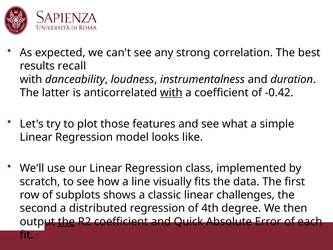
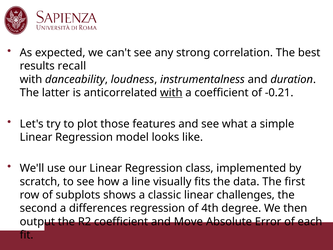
-0.42: -0.42 -> -0.21 (279, 93)
distributed: distributed -> differences (98, 208)
the underline: present -> none (66, 221)
Quick: Quick -> Move (188, 221)
